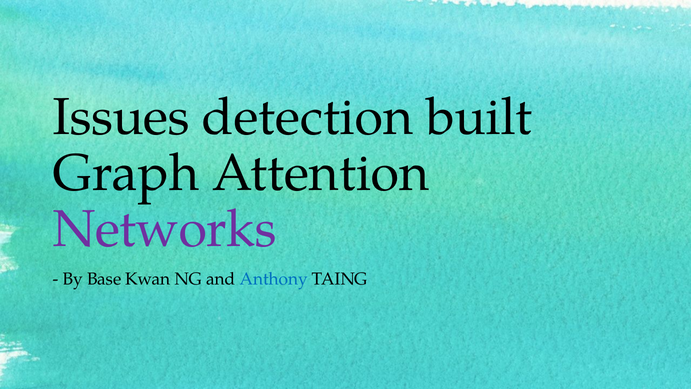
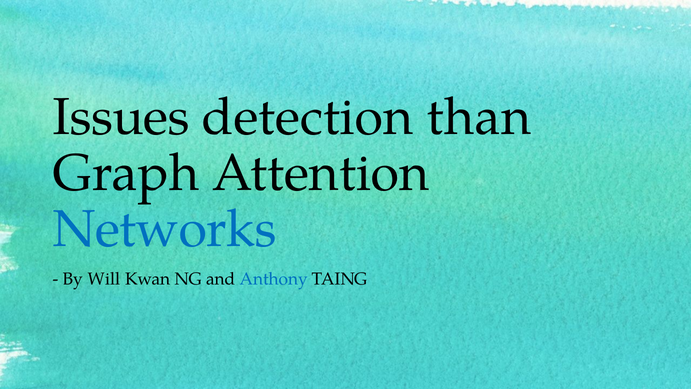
built: built -> than (479, 117)
Networks colour: purple -> blue (165, 229)
Base: Base -> Will (104, 279)
